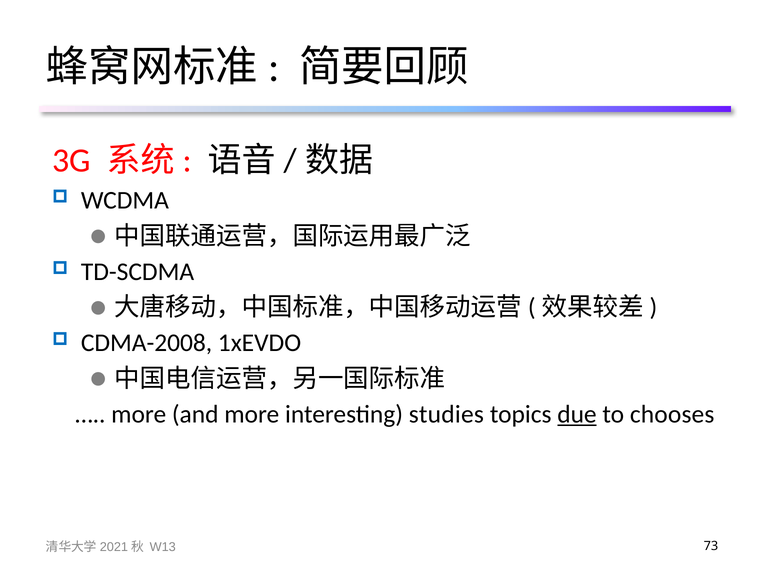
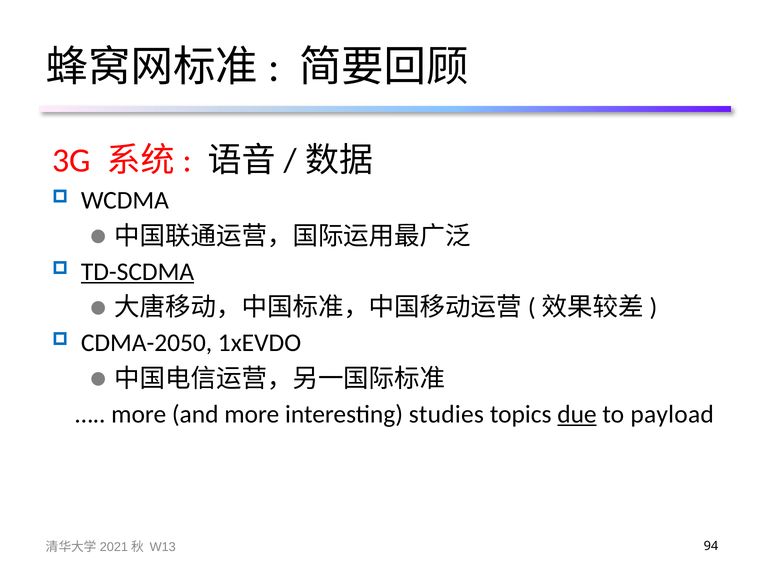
TD-SCDMA underline: none -> present (138, 272)
CDMA-2008: CDMA-2008 -> CDMA-2050 (147, 343)
chooses: chooses -> payload (672, 414)
73: 73 -> 94 (711, 546)
